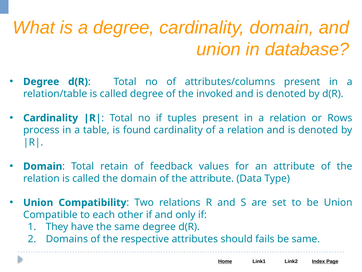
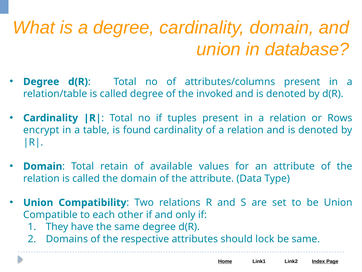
process: process -> encrypt (41, 130)
feedback: feedback -> available (171, 166)
fails: fails -> lock (265, 238)
